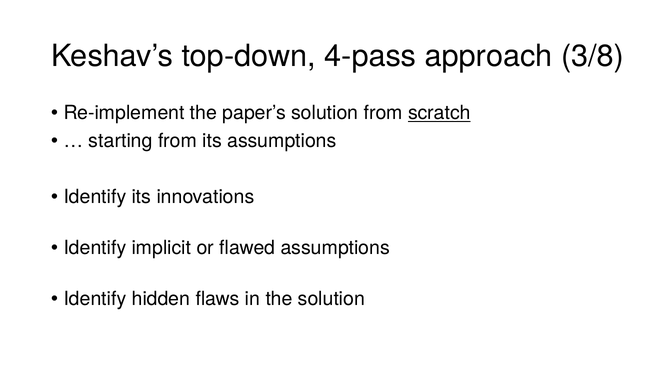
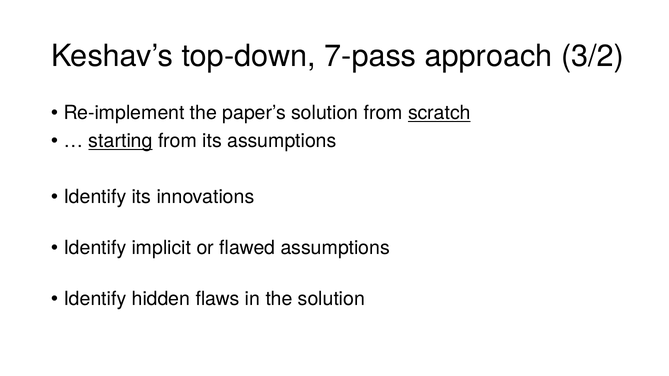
4-pass: 4-pass -> 7-pass (370, 56)
3/8: 3/8 -> 3/2 (593, 56)
starting underline: none -> present (121, 141)
